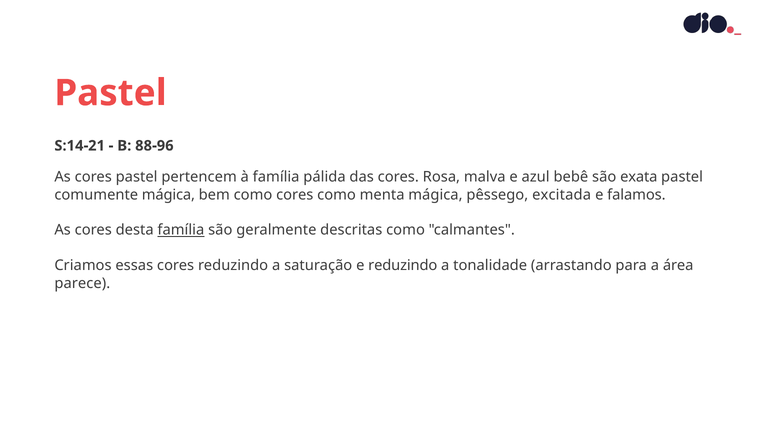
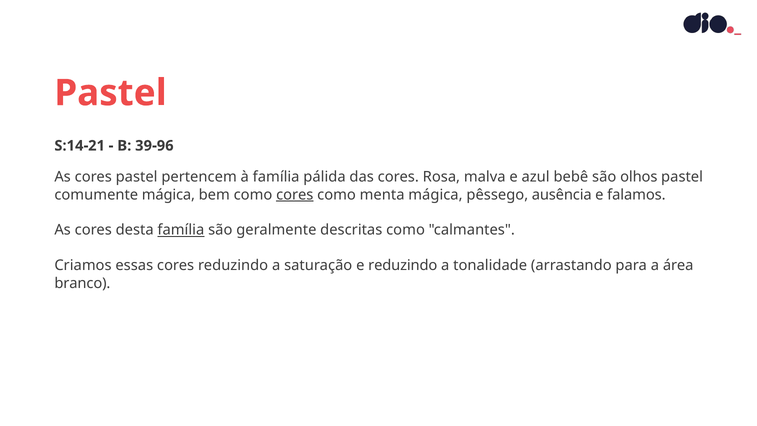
88-96: 88-96 -> 39-96 (154, 146)
exata: exata -> olhos (639, 177)
cores underline: none -> present (295, 195)
excitada: excitada -> ausência (562, 195)
parece: parece -> branco (82, 283)
